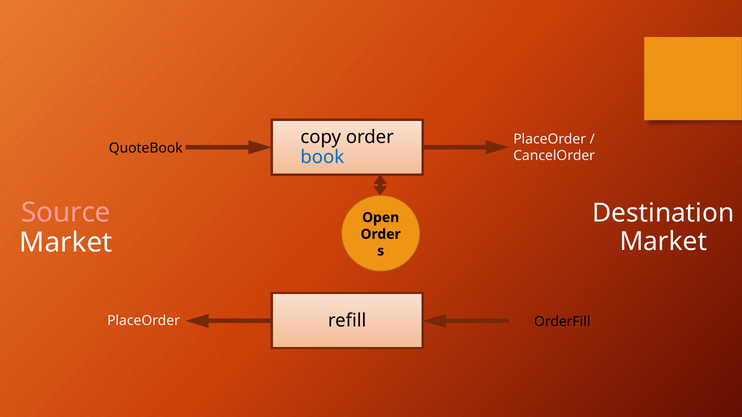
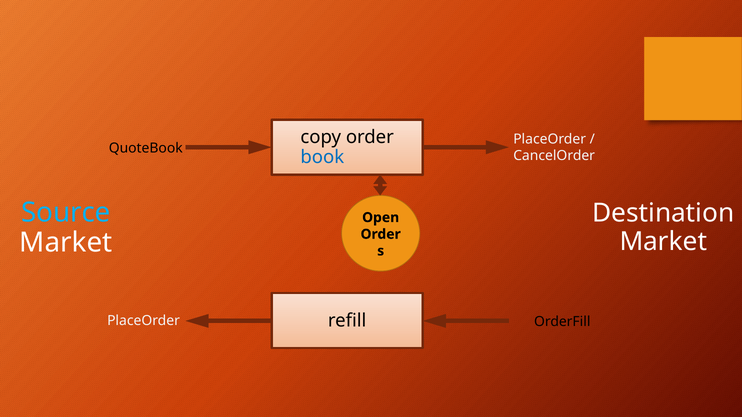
Source colour: pink -> light blue (66, 213)
